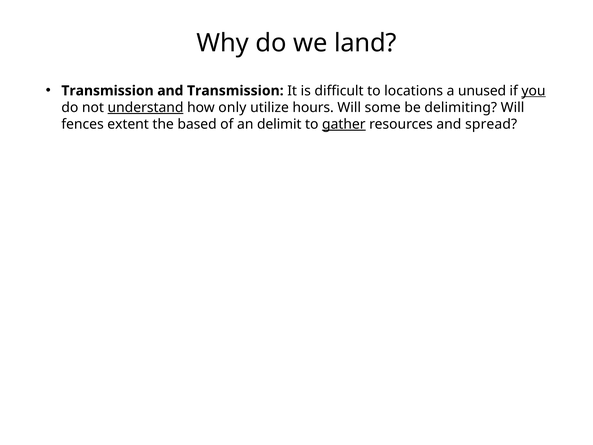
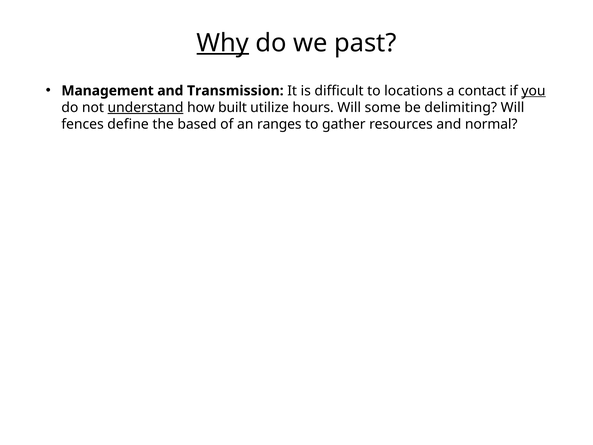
Why underline: none -> present (223, 43)
land: land -> past (365, 43)
Transmission: Transmission -> Management (108, 91)
unused: unused -> contact (482, 91)
only: only -> built (233, 107)
extent: extent -> define (128, 124)
delimit: delimit -> ranges (279, 124)
gather underline: present -> none (344, 124)
spread: spread -> normal (491, 124)
